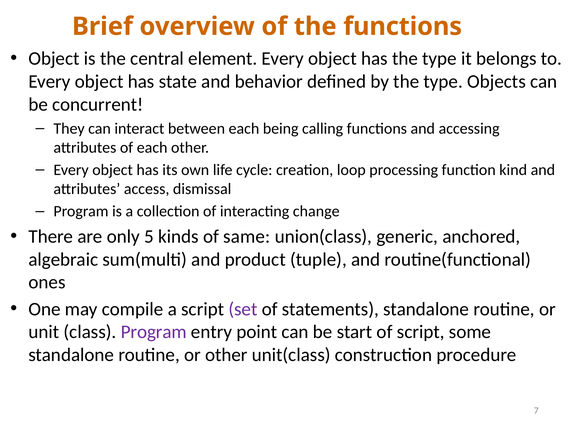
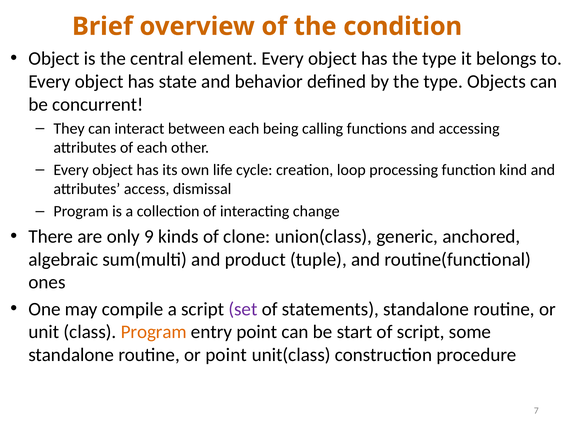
the functions: functions -> condition (403, 26)
5: 5 -> 9 (149, 236)
same: same -> clone (247, 236)
Program colour: purple -> orange (154, 332)
or other: other -> point (226, 355)
